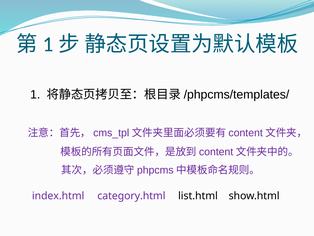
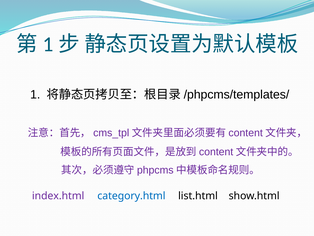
category.html colour: purple -> blue (131, 196)
